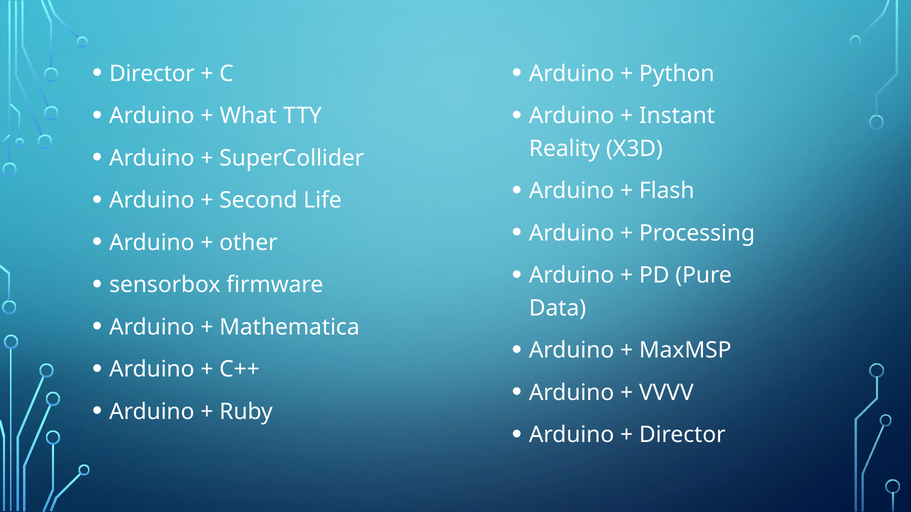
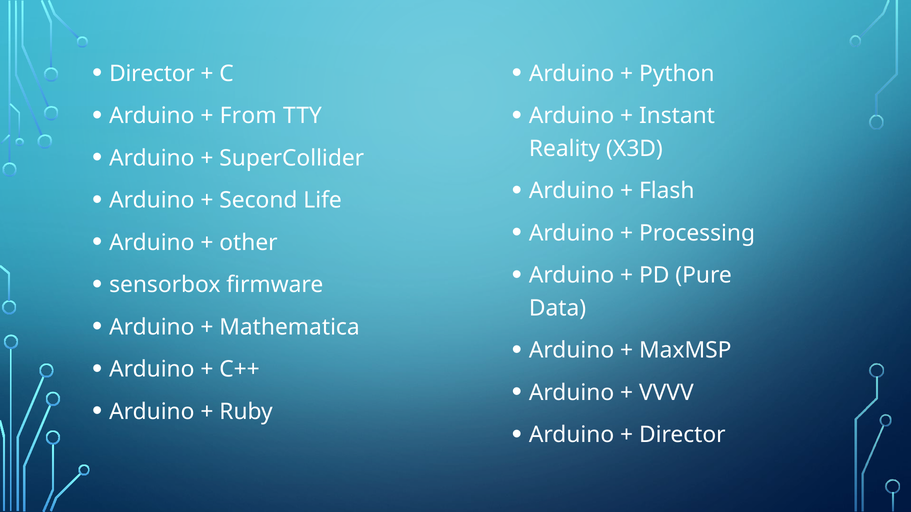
What: What -> From (248, 116)
